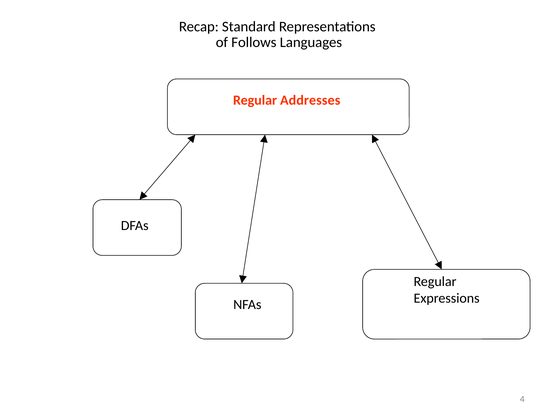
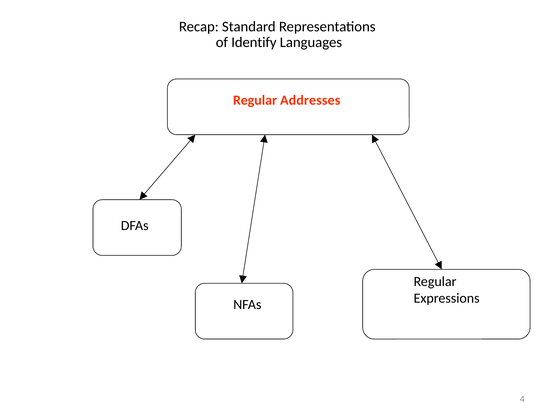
Follows: Follows -> Identify (254, 42)
